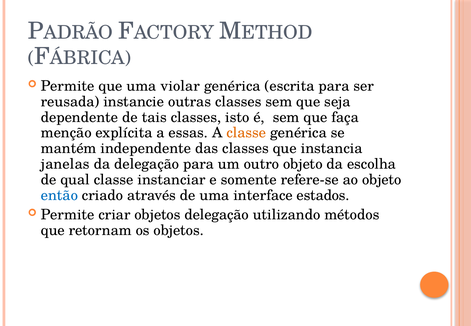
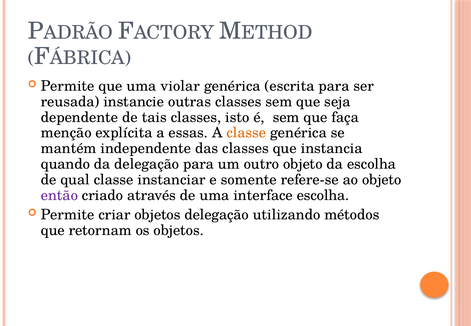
janelas: janelas -> quando (65, 164)
então colour: blue -> purple (59, 195)
interface estados: estados -> escolha (323, 195)
